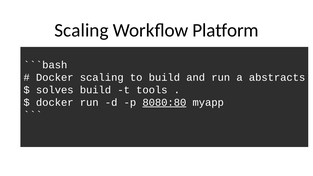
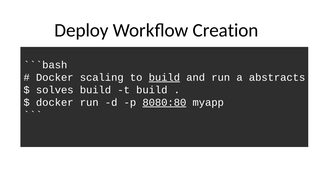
Scaling: Scaling -> Deploy (82, 30)
Platform: Platform -> Creation (226, 30)
build underline: none -> present (164, 77)
t tools: tools -> build (152, 90)
